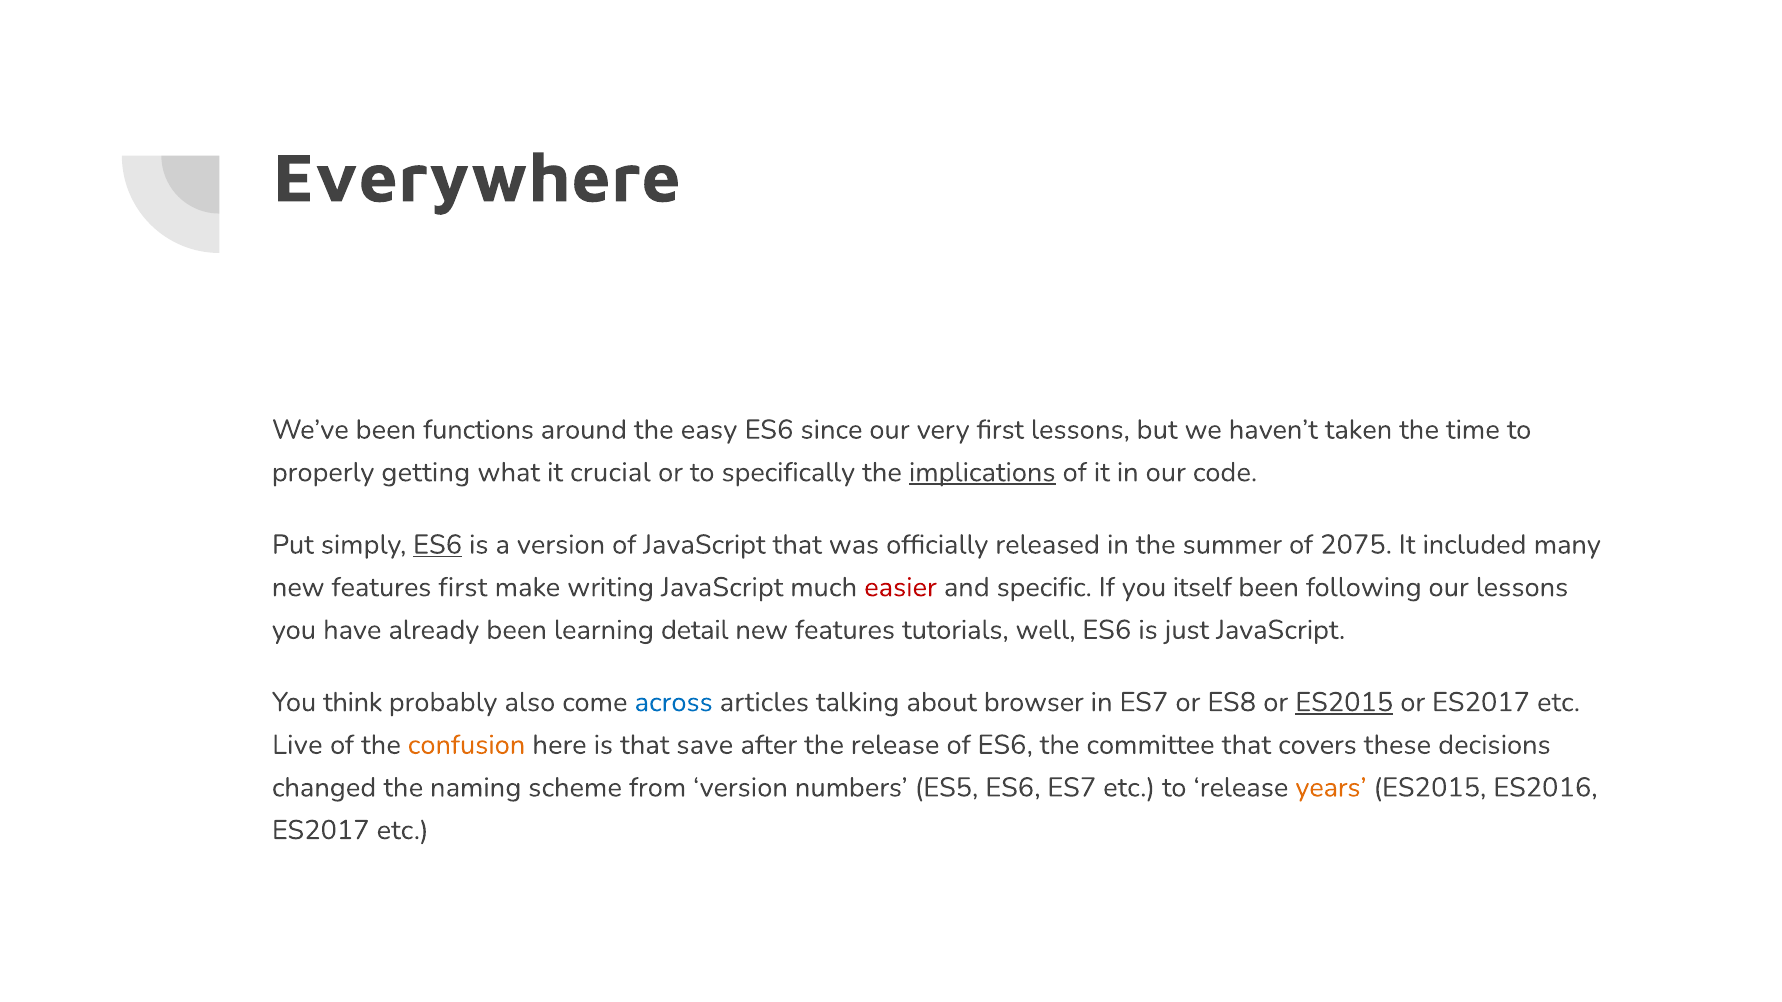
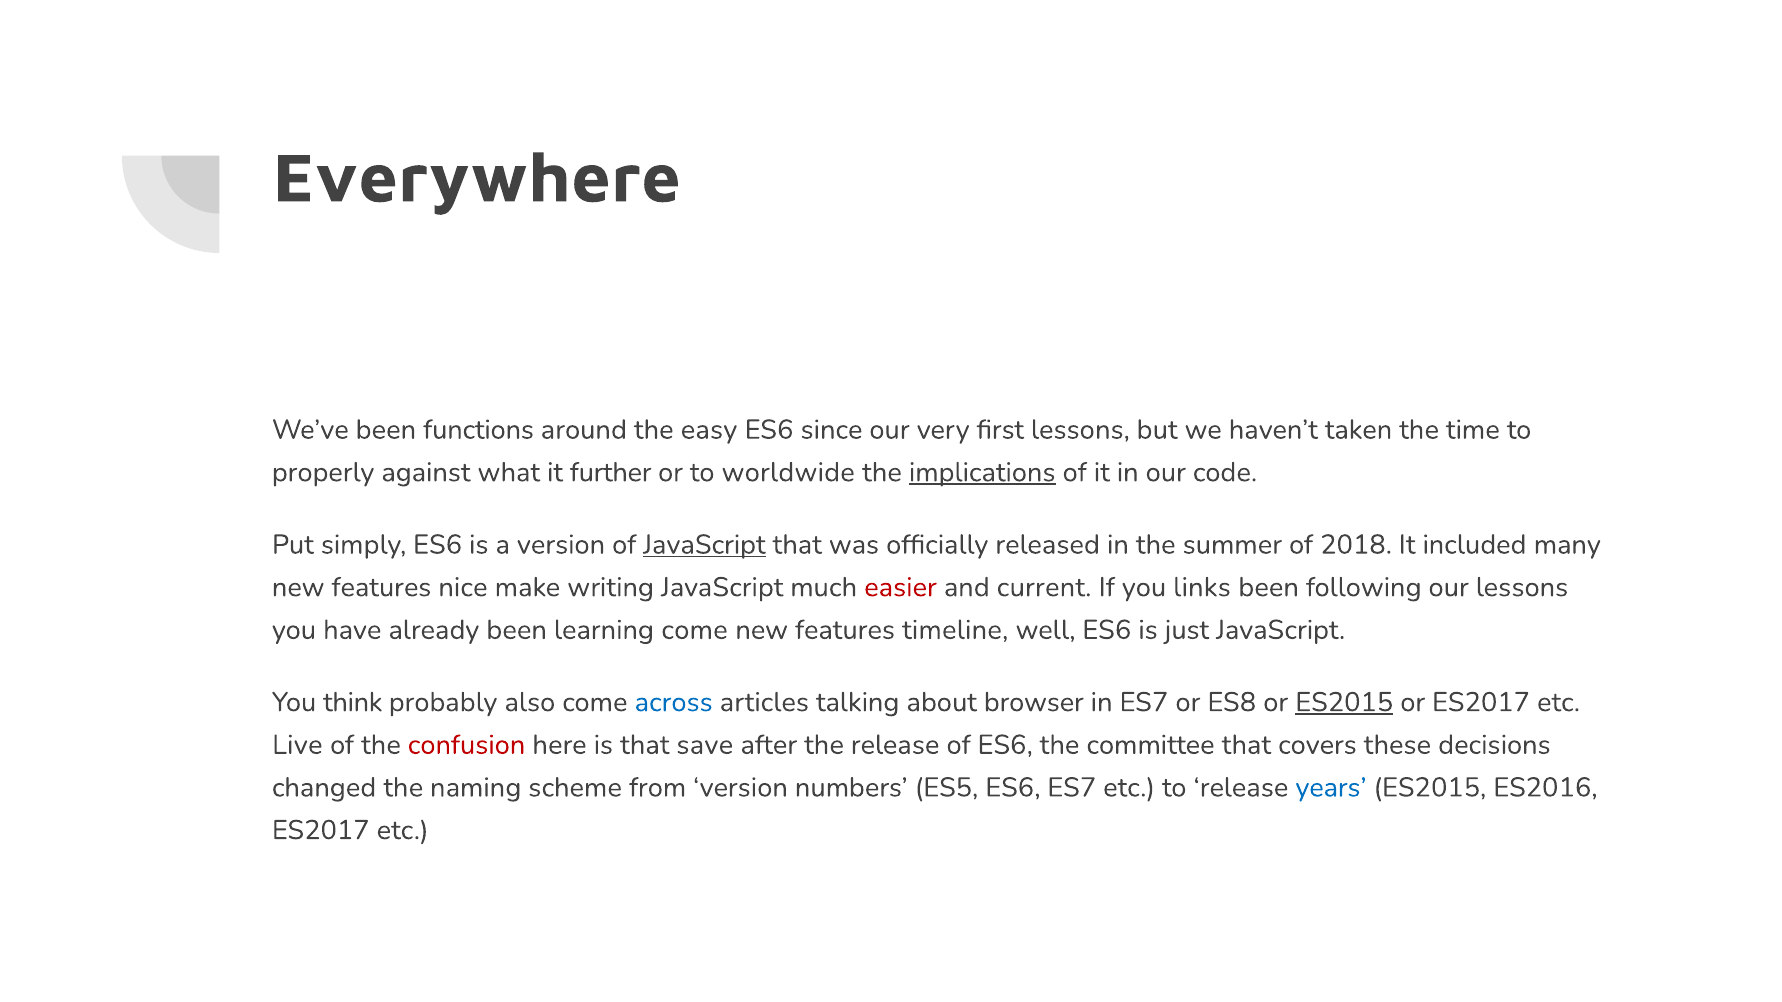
getting: getting -> against (426, 473)
crucial: crucial -> further (611, 473)
specifically: specifically -> worldwide (788, 473)
ES6 underline: present -> none (438, 545)
JavaScript underline: none -> present (704, 545)
2075: 2075 -> 2018 (1356, 545)
features first: first -> nice (463, 587)
specific: specific -> current (1044, 587)
itself: itself -> links (1202, 587)
learning detail: detail -> come (694, 630)
tutorials: tutorials -> timeline (955, 630)
confusion colour: orange -> red (467, 745)
years colour: orange -> blue (1331, 788)
